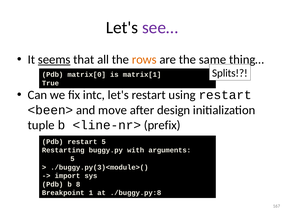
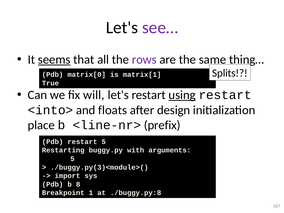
rows colour: orange -> purple (144, 60)
intc: intc -> will (94, 95)
using underline: none -> present (182, 95)
<been>: <been> -> <into> (50, 110)
move: move -> floats (113, 110)
tuple: tuple -> place (41, 125)
